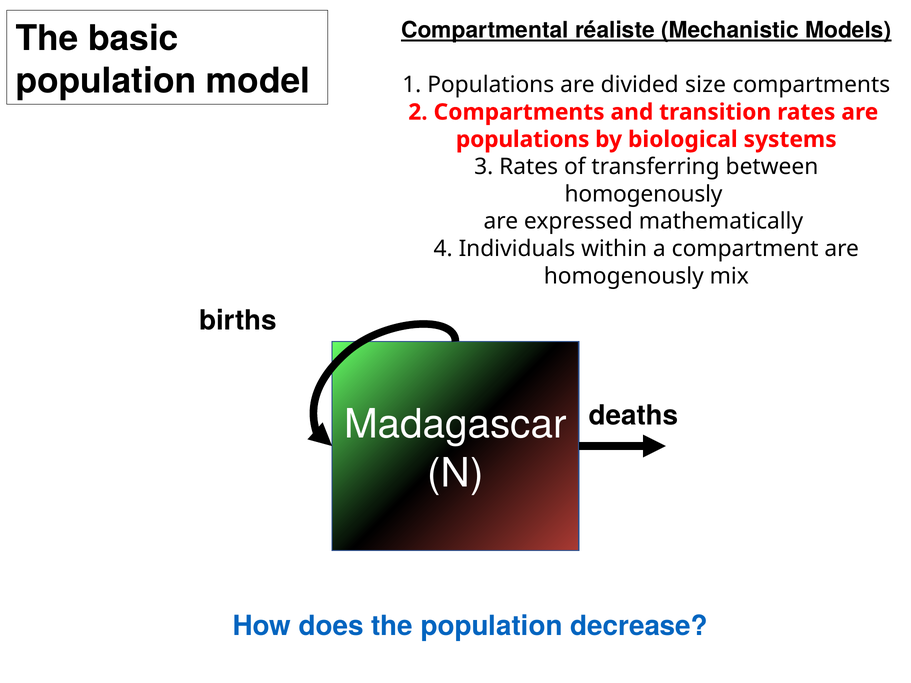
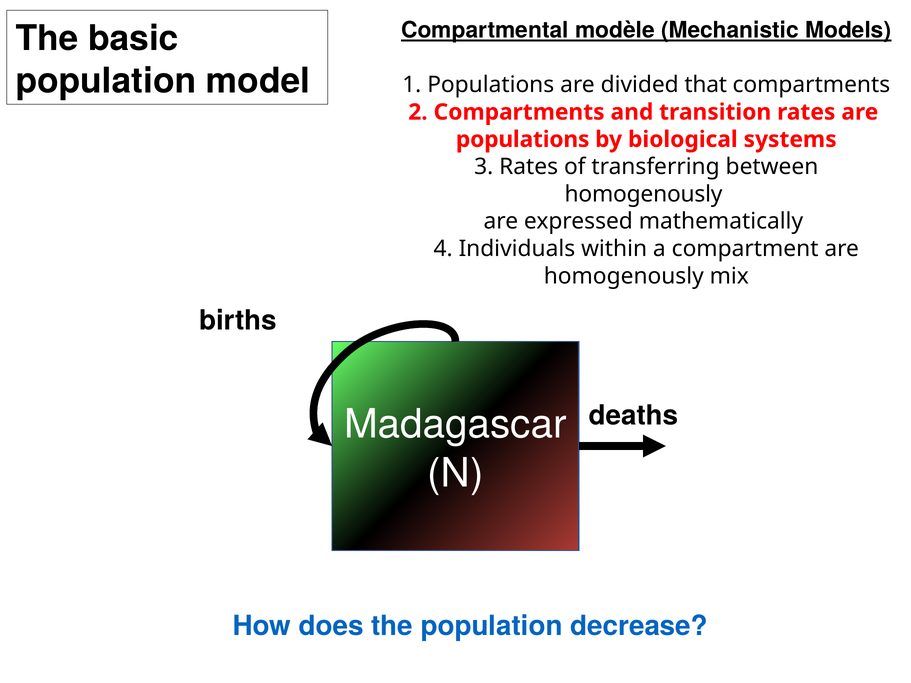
réaliste: réaliste -> modèle (615, 30)
size: size -> that (706, 85)
